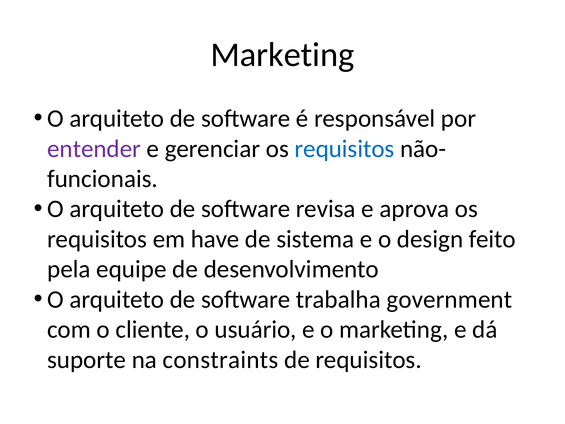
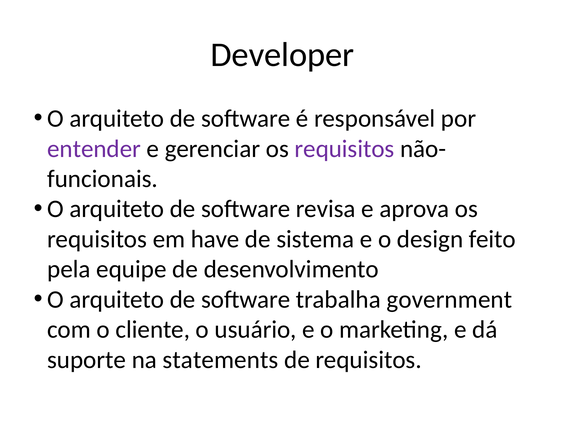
Marketing: Marketing -> Developer (282, 55)
requisitos colour: blue -> purple (345, 149)
constraints: constraints -> statements (221, 360)
